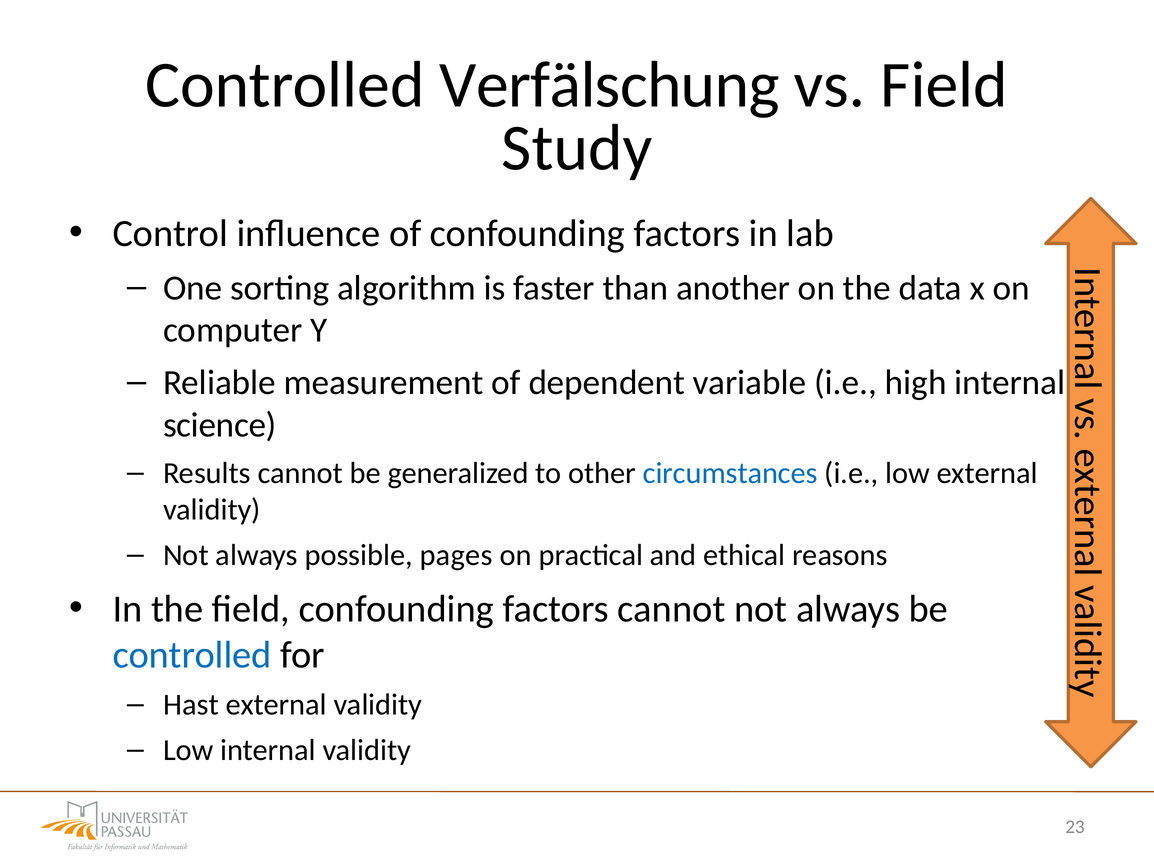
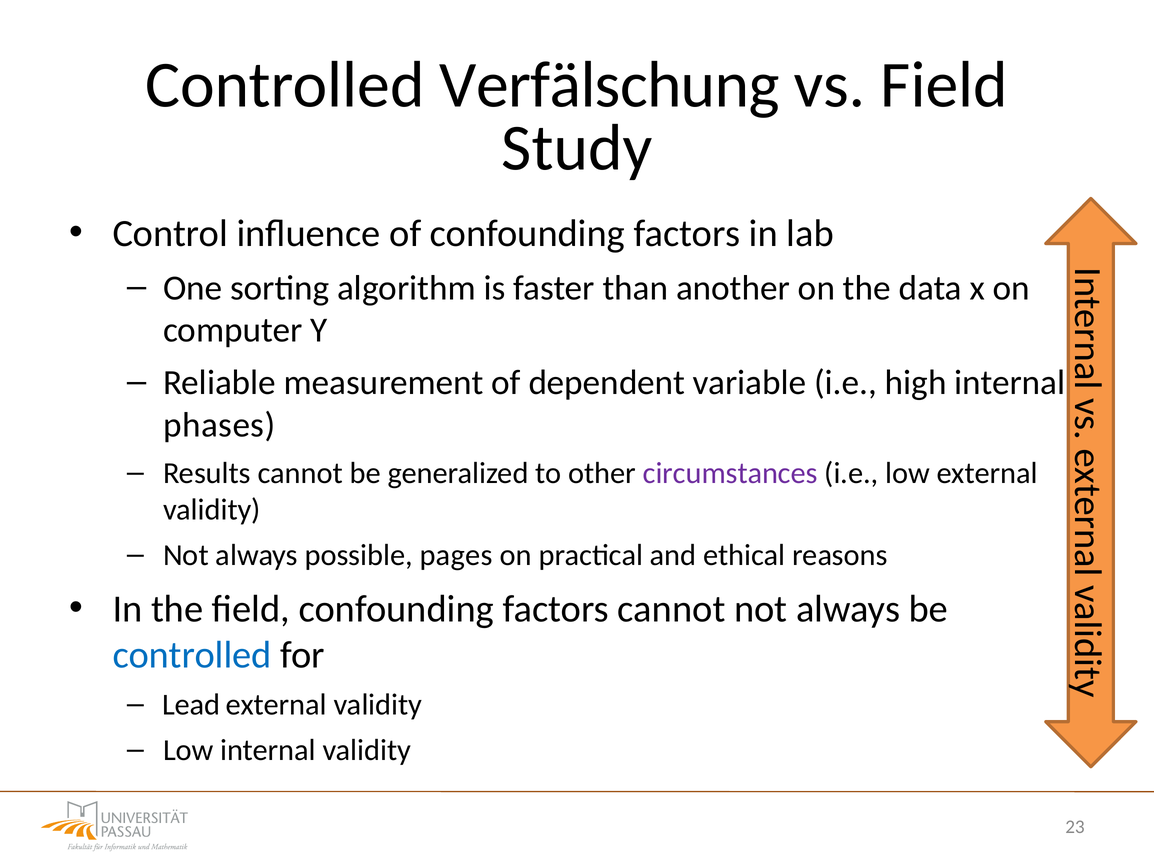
science: science -> phases (219, 425)
circumstances colour: blue -> purple (730, 473)
Hast: Hast -> Lead (191, 704)
